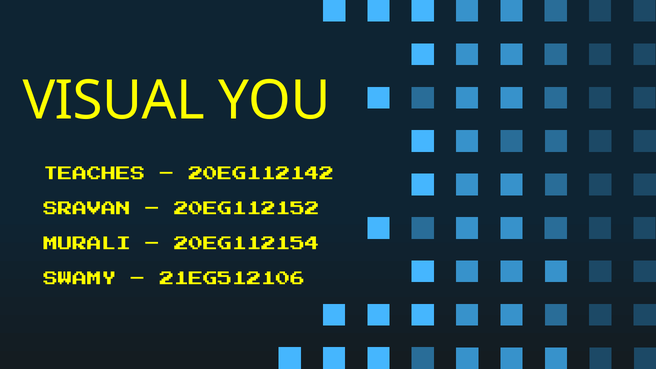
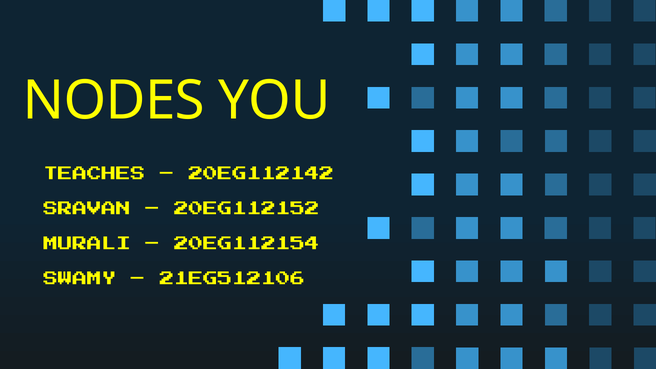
VISUAL: VISUAL -> NODES (114, 101)
